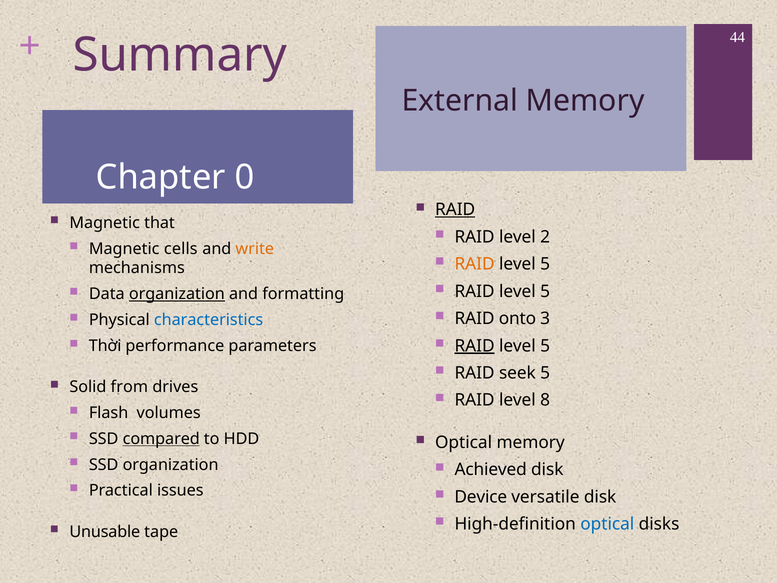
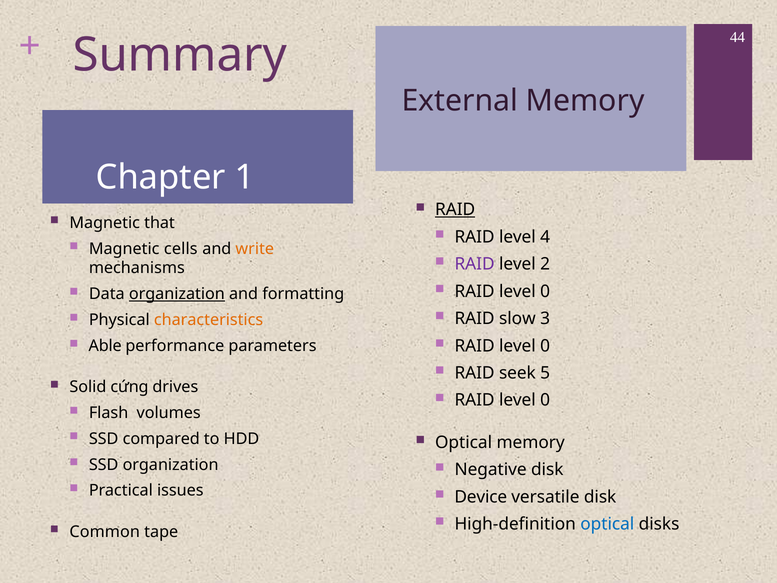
0: 0 -> 1 (245, 177)
2: 2 -> 4 (545, 237)
RAID colour: orange -> purple (475, 264)
5: 5 -> 2 (545, 264)
5: 5 -> 0 (545, 291)
onto: onto -> slow (517, 318)
characteristics colour: blue -> orange (209, 320)
RAID underline: present -> none (475, 346)
5: 5 -> 0 (545, 346)
Thời: Thời -> Able (105, 346)
from: from -> cứng (129, 387)
8: 8 -> 0 (545, 400)
compared underline: present -> none (161, 439)
Achieved: Achieved -> Negative (491, 470)
Unusable: Unusable -> Common (105, 531)
